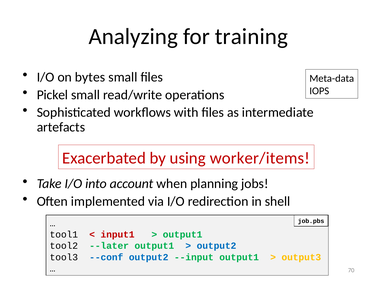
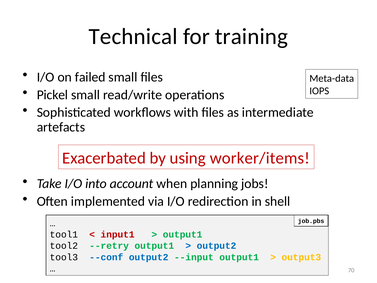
Analyzing: Analyzing -> Technical (133, 36)
bytes: bytes -> failed (90, 77)
--later: --later -> --retry (109, 246)
